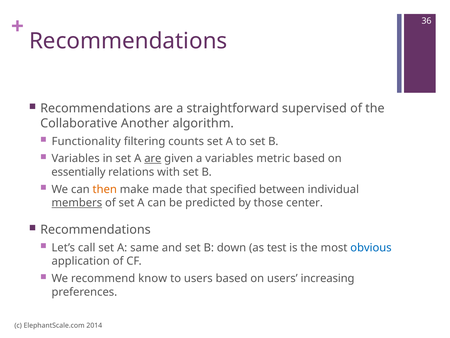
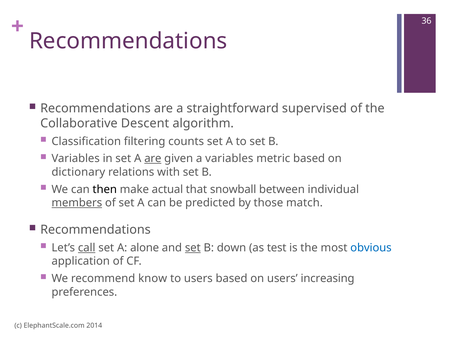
Another: Another -> Descent (145, 123)
Functionality: Functionality -> Classification (86, 141)
essentially: essentially -> dictionary (78, 172)
then colour: orange -> black (105, 189)
made: made -> actual (167, 189)
specified: specified -> snowball (233, 189)
center: center -> match (304, 203)
call underline: none -> present (87, 247)
same: same -> alone (145, 247)
set underline: none -> present (193, 247)
